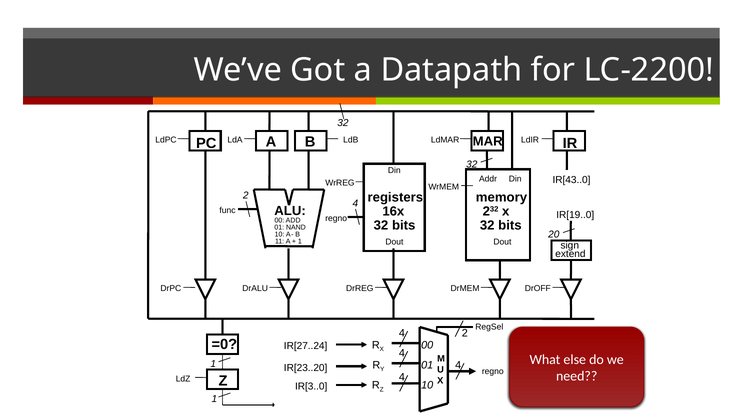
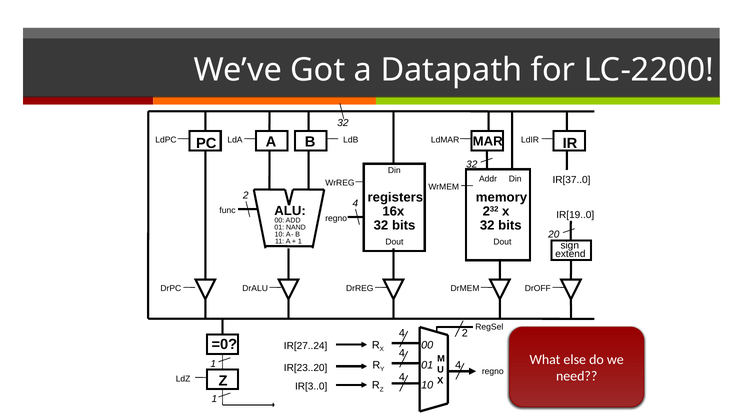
IR[43..0: IR[43..0 -> IR[37..0 (572, 180)
